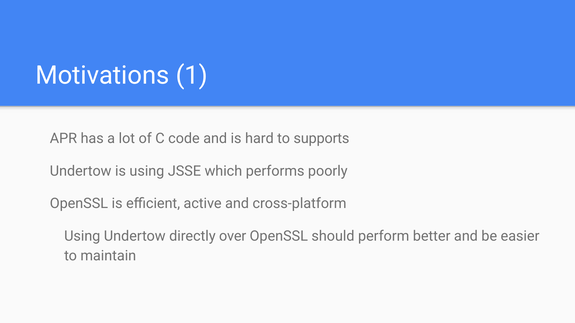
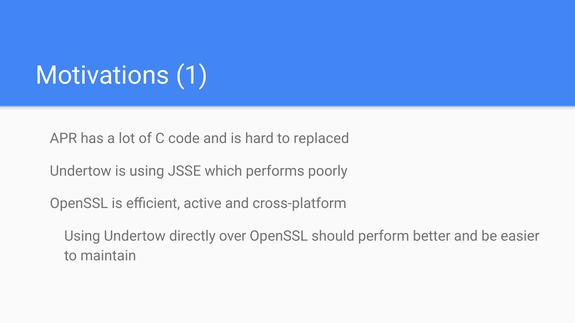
supports: supports -> replaced (321, 139)
